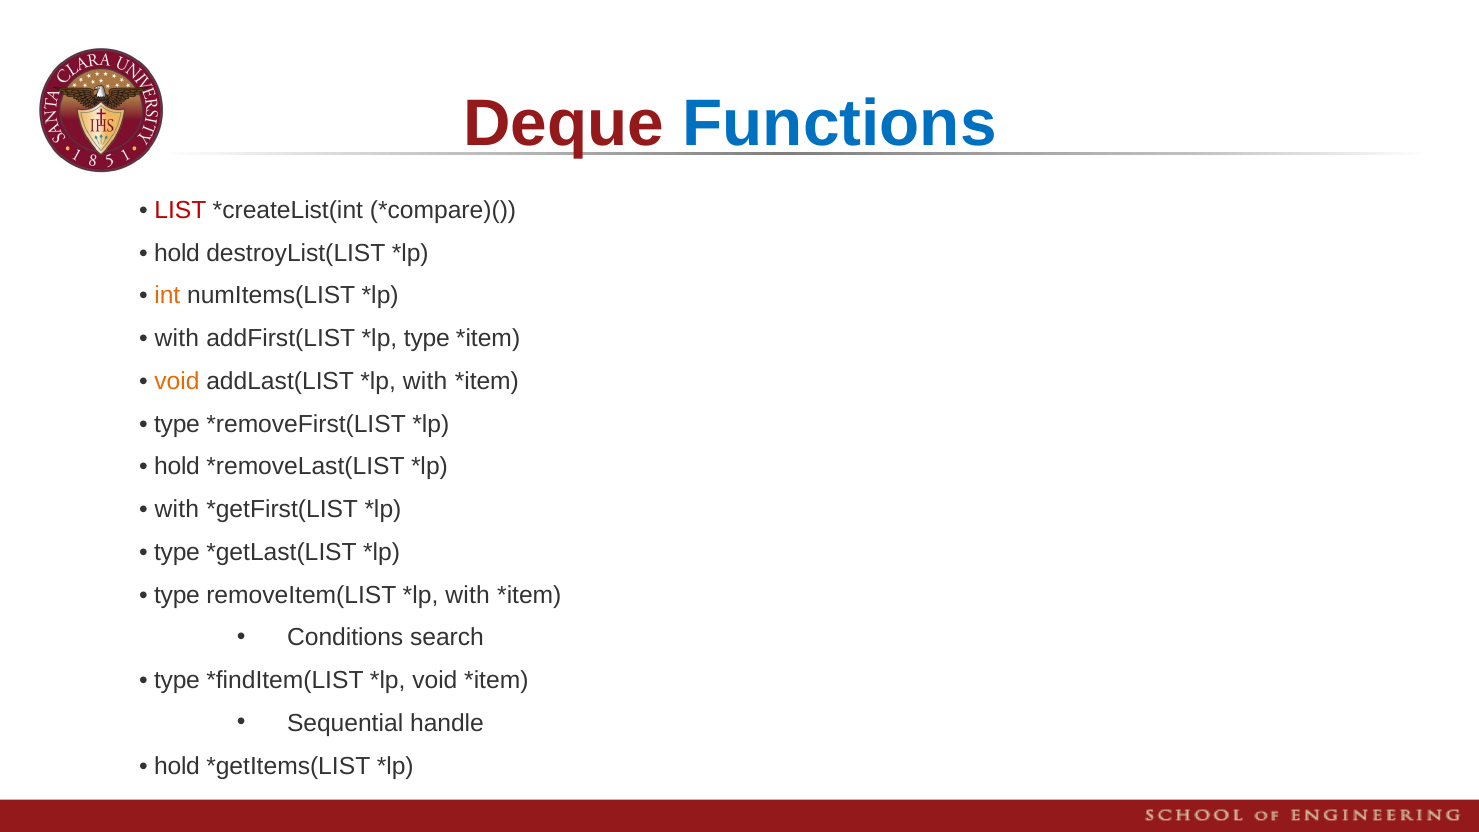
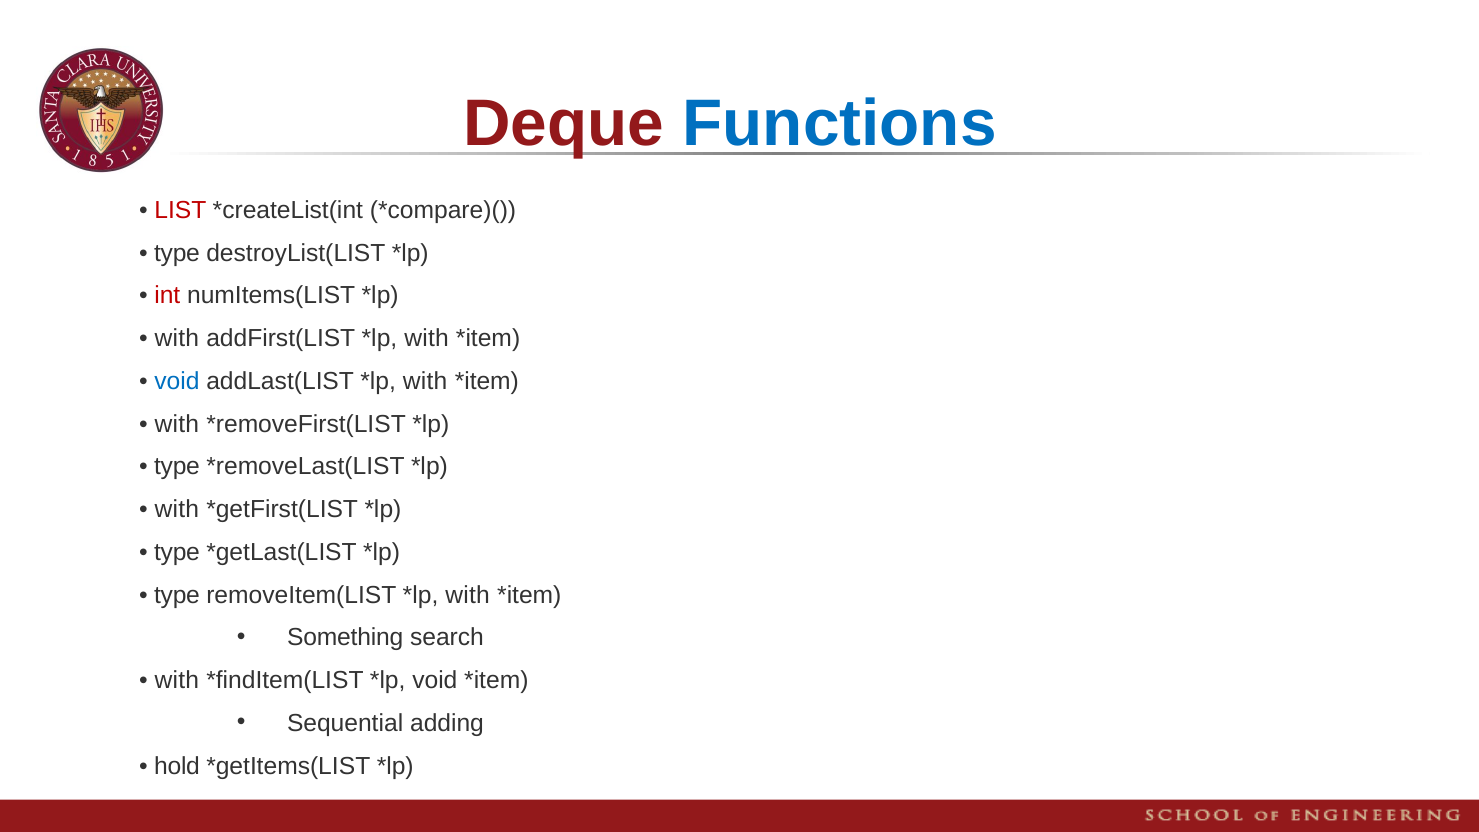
hold: hold -> type (177, 253)
int colour: orange -> red (167, 296)
type: type -> with (427, 339)
void colour: orange -> blue (177, 381)
type: type -> with (177, 424)
hold: hold -> type (177, 467)
Conditions: Conditions -> Something (345, 638)
type: type -> with (177, 680)
handle: handle -> adding (447, 723)
